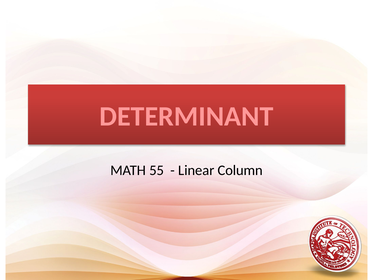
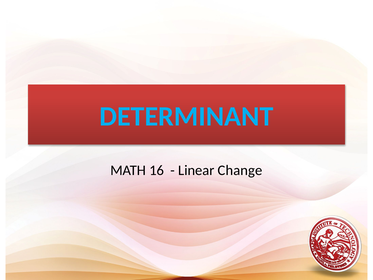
DETERMINANT colour: pink -> light blue (186, 116)
55: 55 -> 16 (157, 170)
Column: Column -> Change (240, 170)
